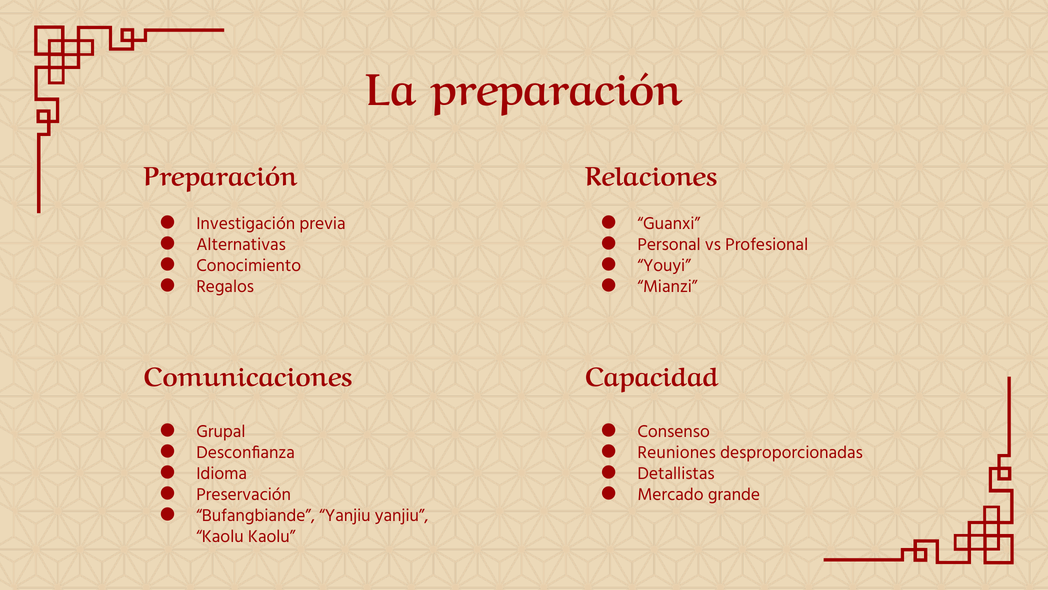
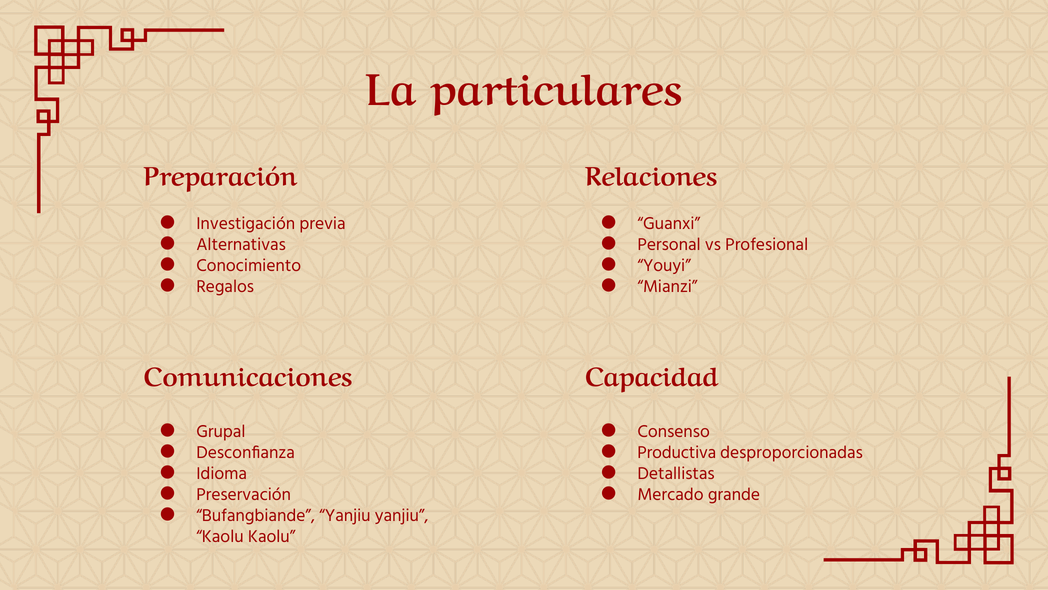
La preparación: preparación -> particulares (556, 91)
Reuniones: Reuniones -> Productiva (677, 452)
